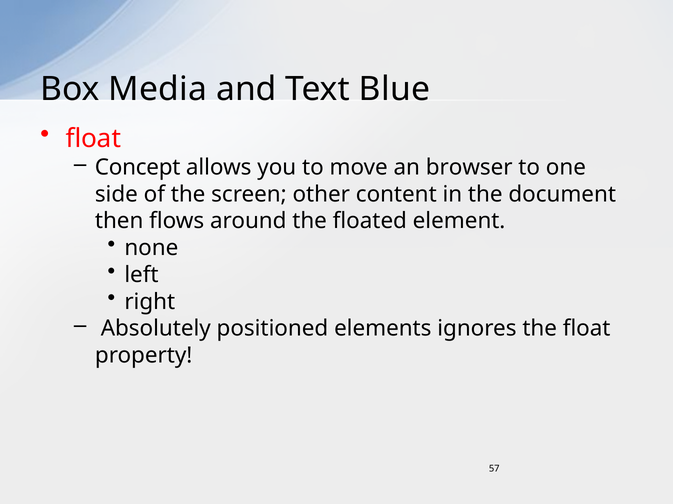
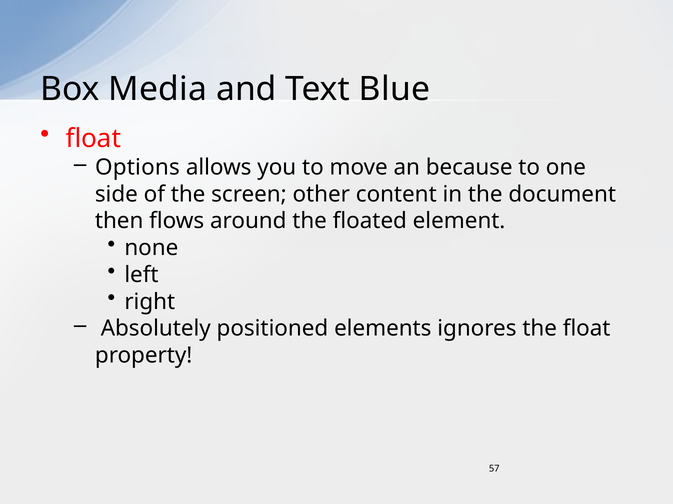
Concept: Concept -> Options (137, 168)
browser: browser -> because (469, 168)
